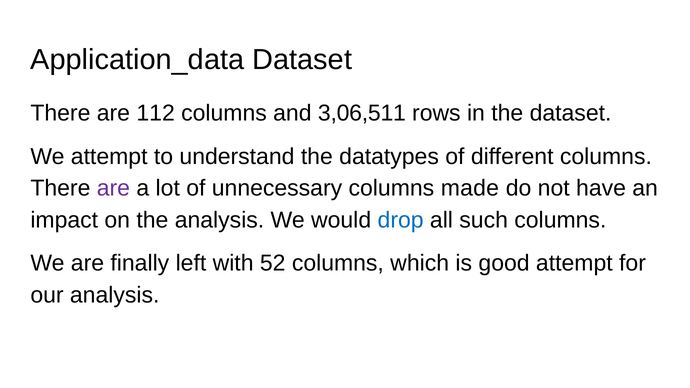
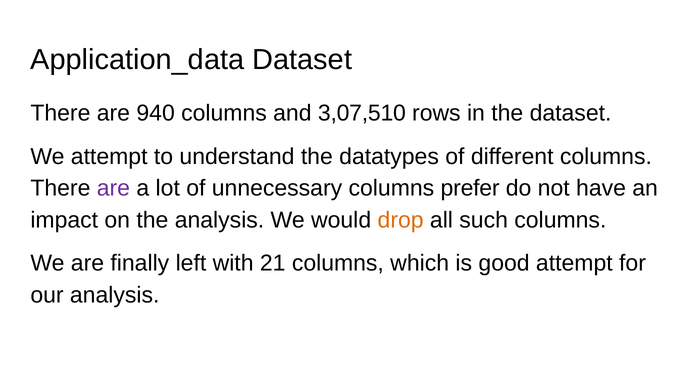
112: 112 -> 940 (156, 113)
3,06,511: 3,06,511 -> 3,07,510 (362, 113)
made: made -> prefer (470, 188)
drop colour: blue -> orange (401, 220)
52: 52 -> 21 (273, 263)
